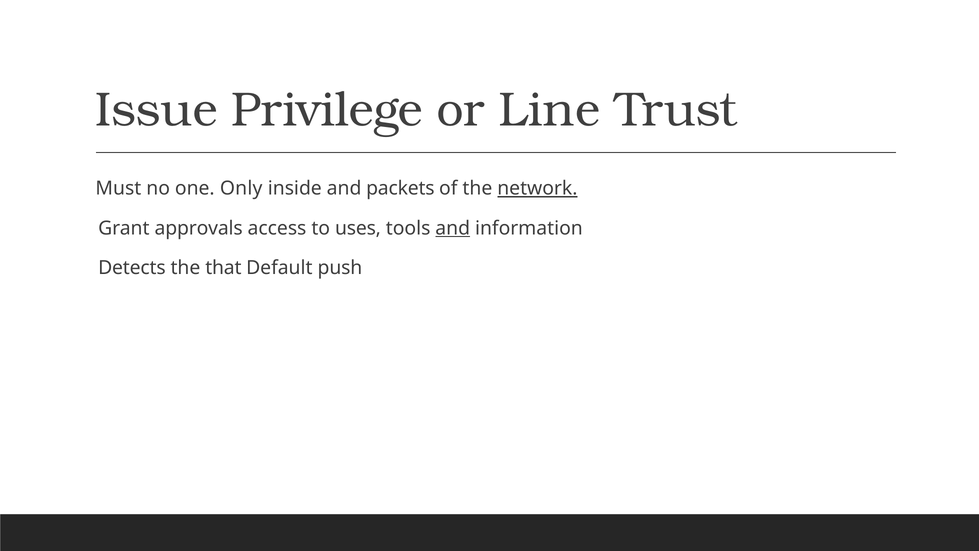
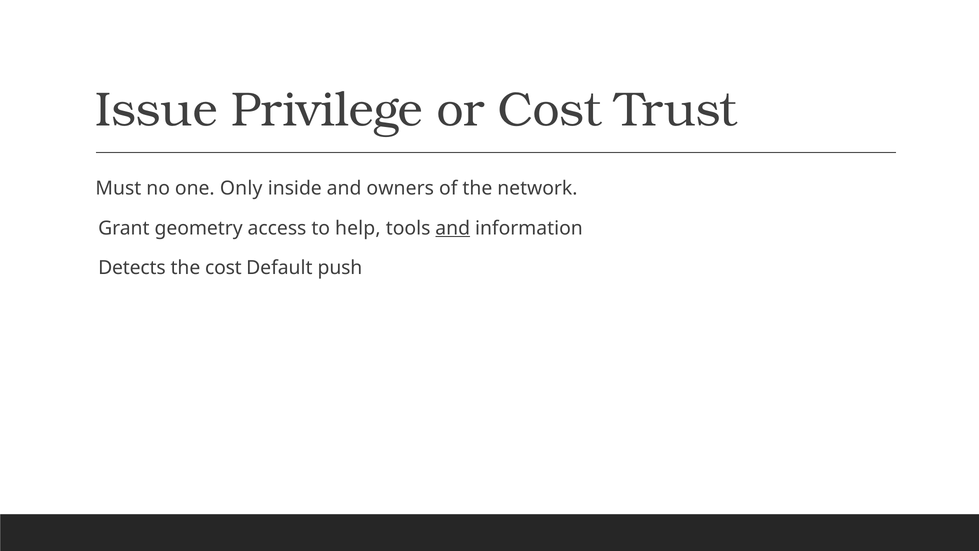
or Line: Line -> Cost (550, 110)
packets: packets -> owners (400, 188)
network underline: present -> none (537, 188)
approvals: approvals -> geometry (199, 228)
uses: uses -> help (358, 228)
the that: that -> cost (223, 268)
